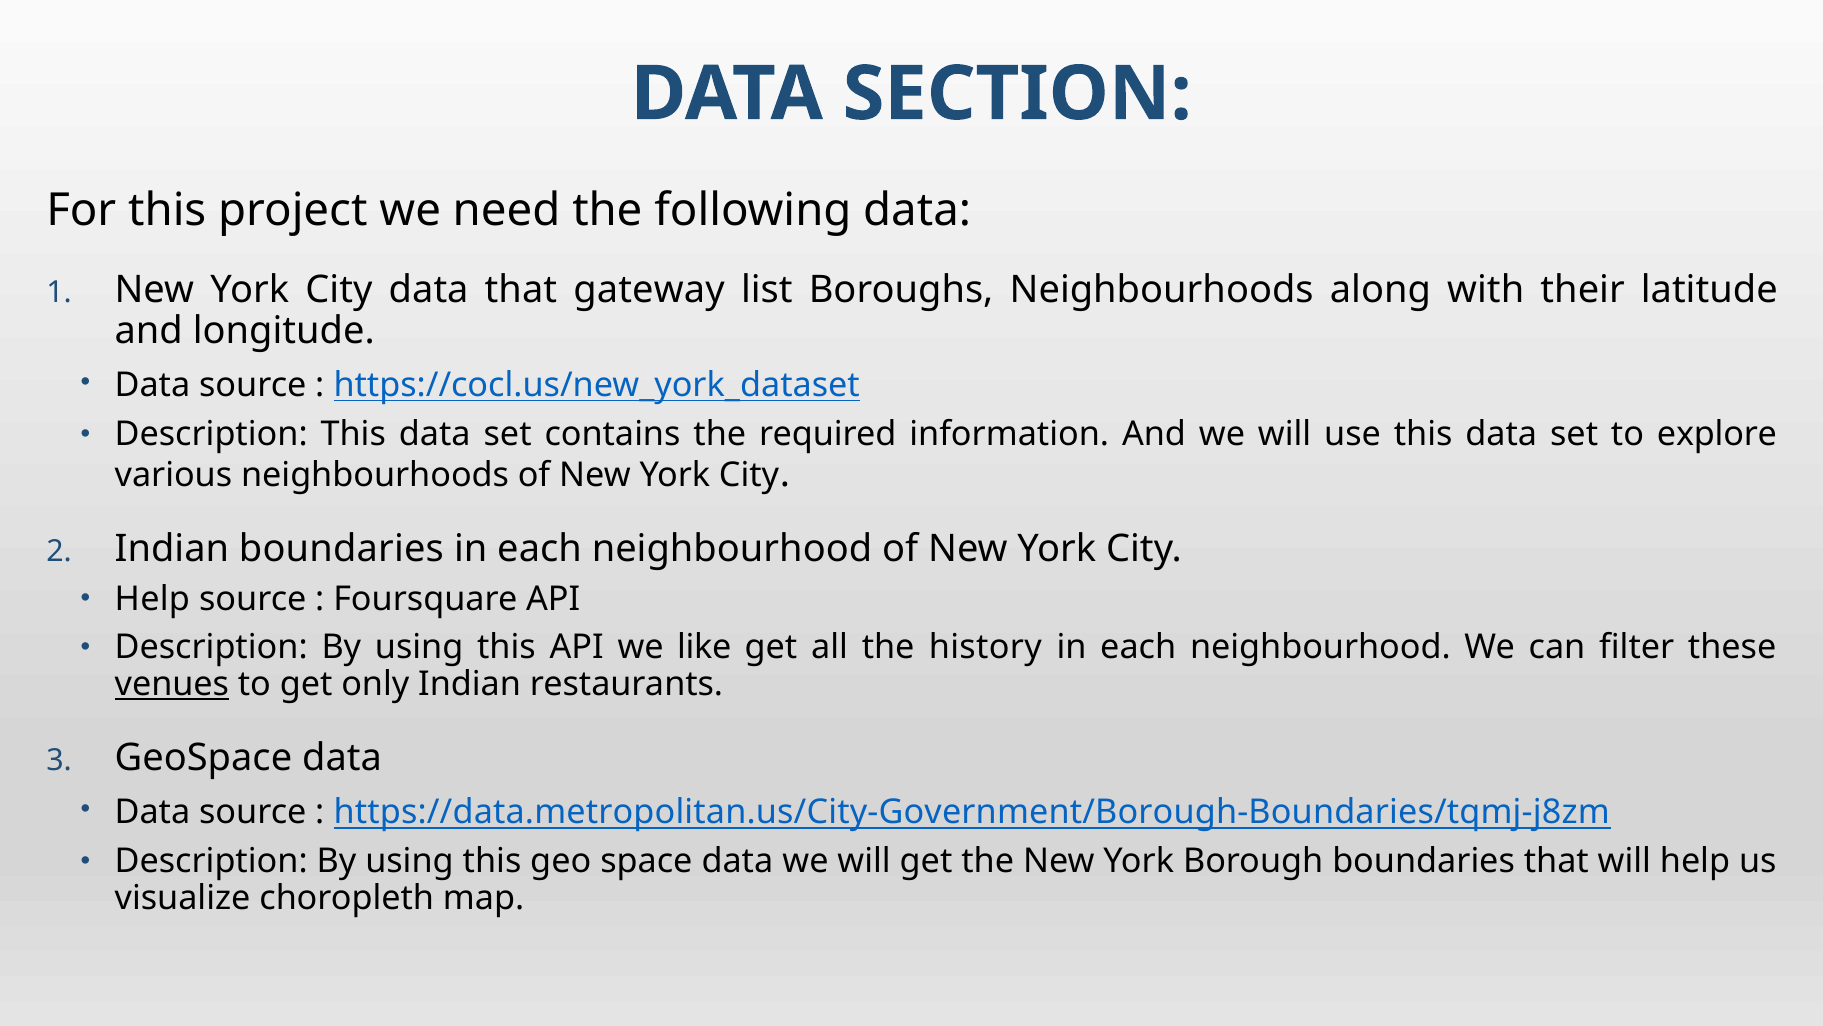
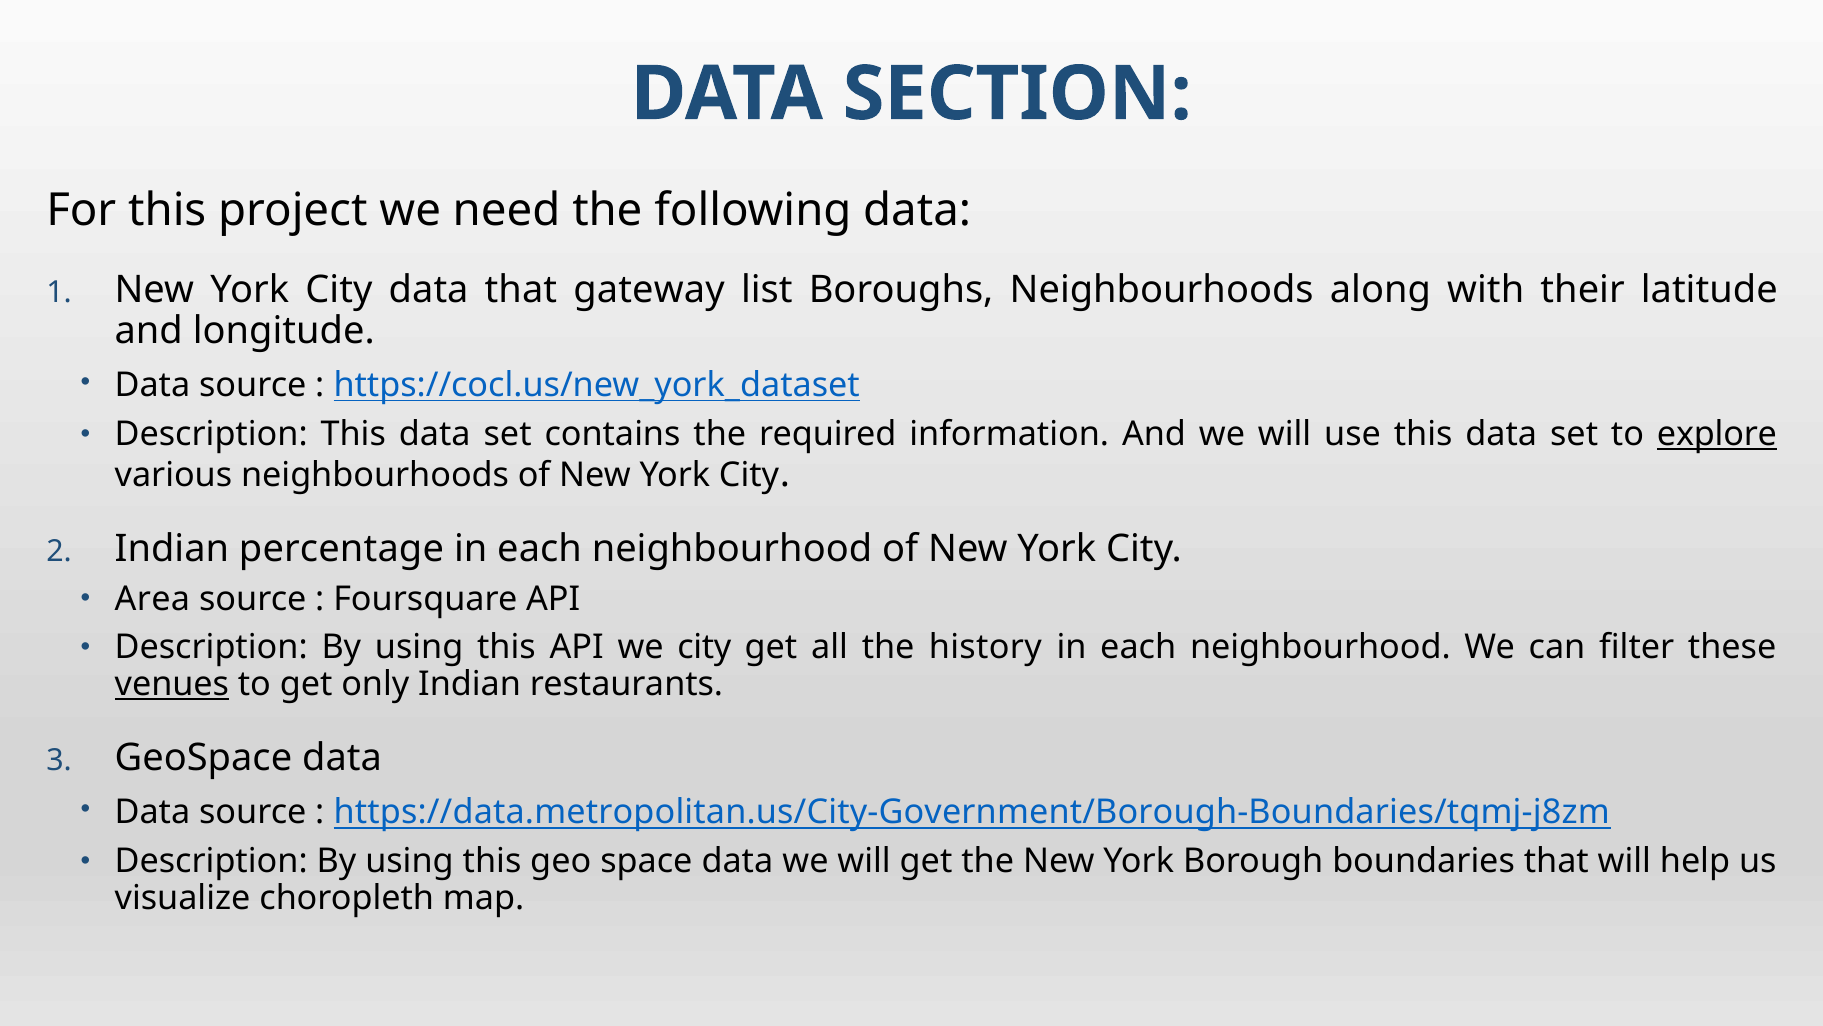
explore underline: none -> present (1717, 434)
Indian boundaries: boundaries -> percentage (341, 549)
Help: Help -> Area (152, 599)
we like: like -> city (704, 647)
